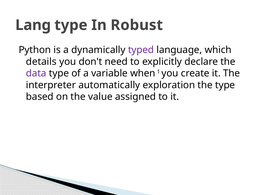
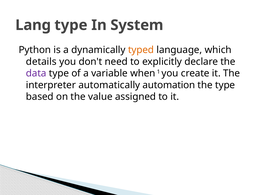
Robust: Robust -> System (137, 25)
typed colour: purple -> orange (141, 50)
exploration: exploration -> automation (169, 85)
